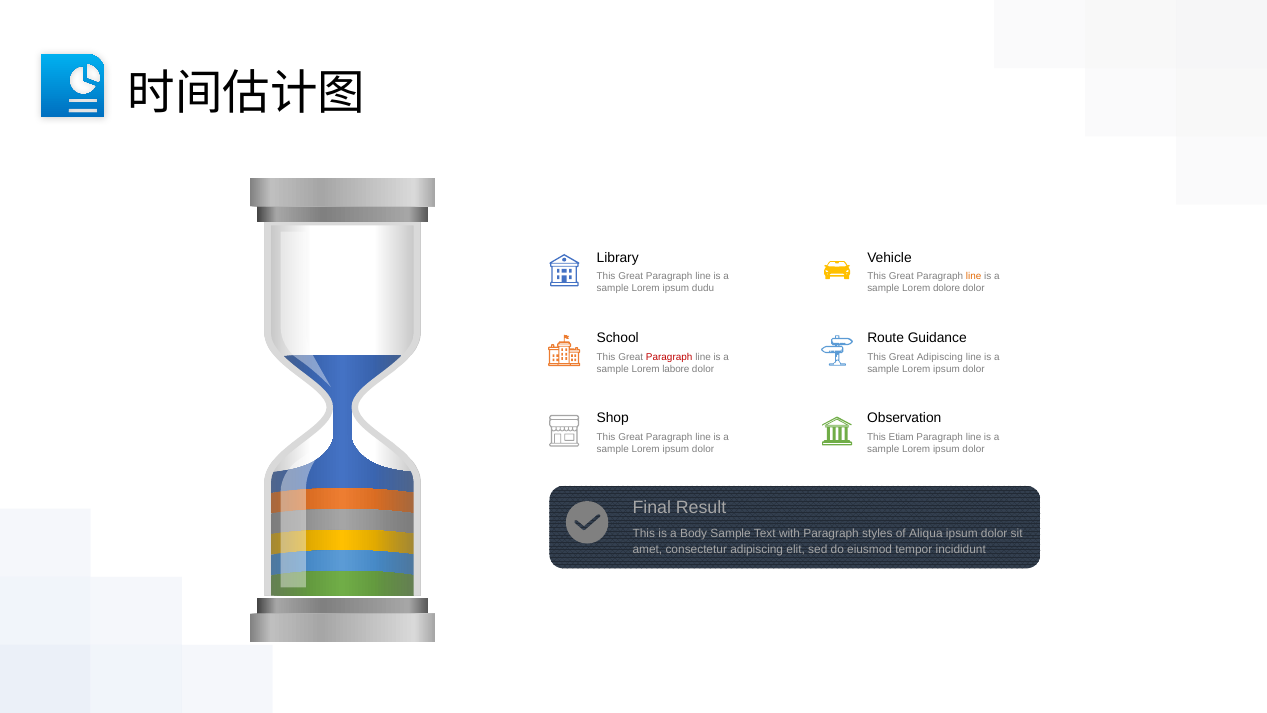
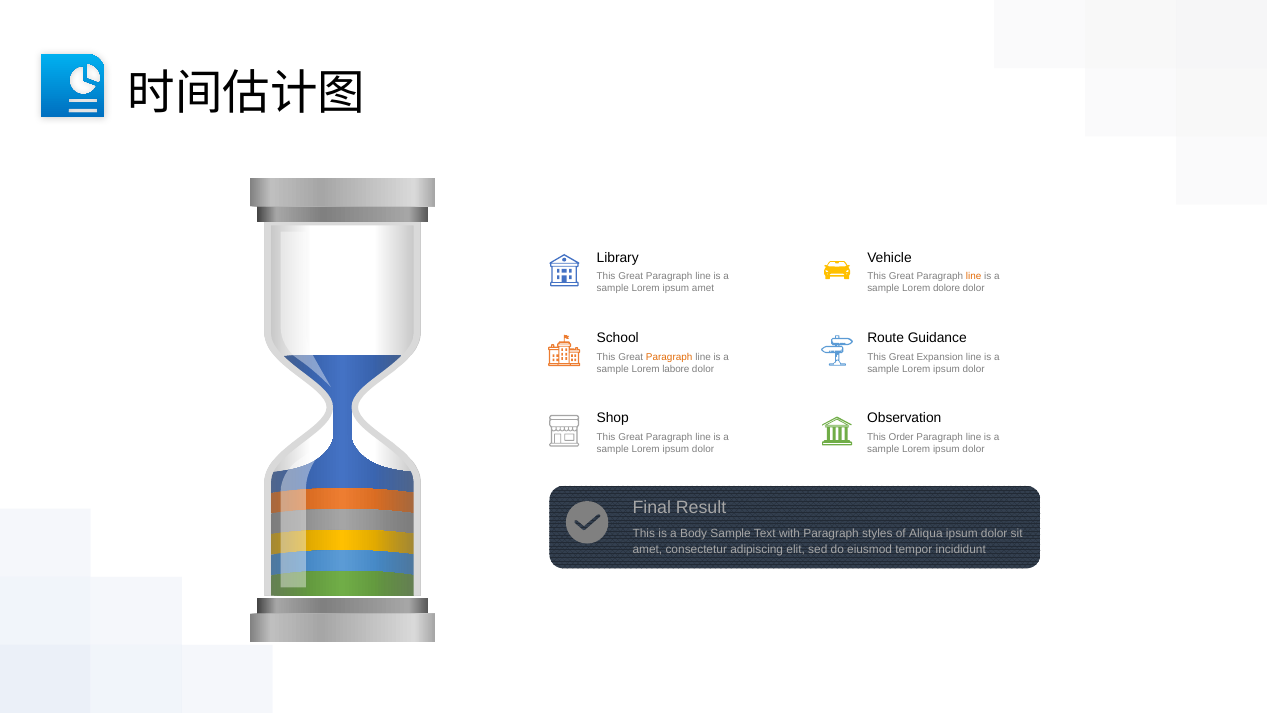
ipsum dudu: dudu -> amet (703, 288)
Paragraph colour: red -> orange (669, 357)
Great Adipiscing: Adipiscing -> Expansion (940, 357)
Etiam: Etiam -> Order (901, 437)
